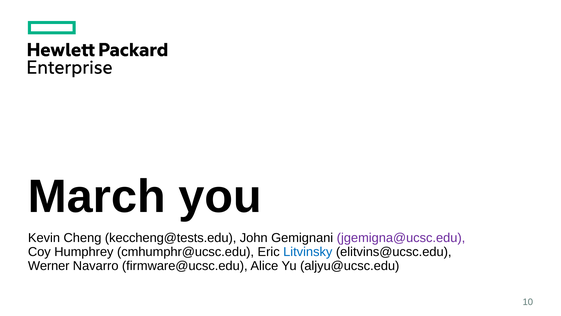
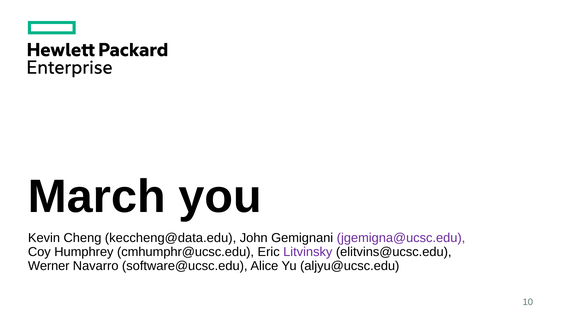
keccheng@tests.edu: keccheng@tests.edu -> keccheng@data.edu (171, 238)
Litvinsky colour: blue -> purple (308, 252)
firmware@ucsc.edu: firmware@ucsc.edu -> software@ucsc.edu (185, 265)
